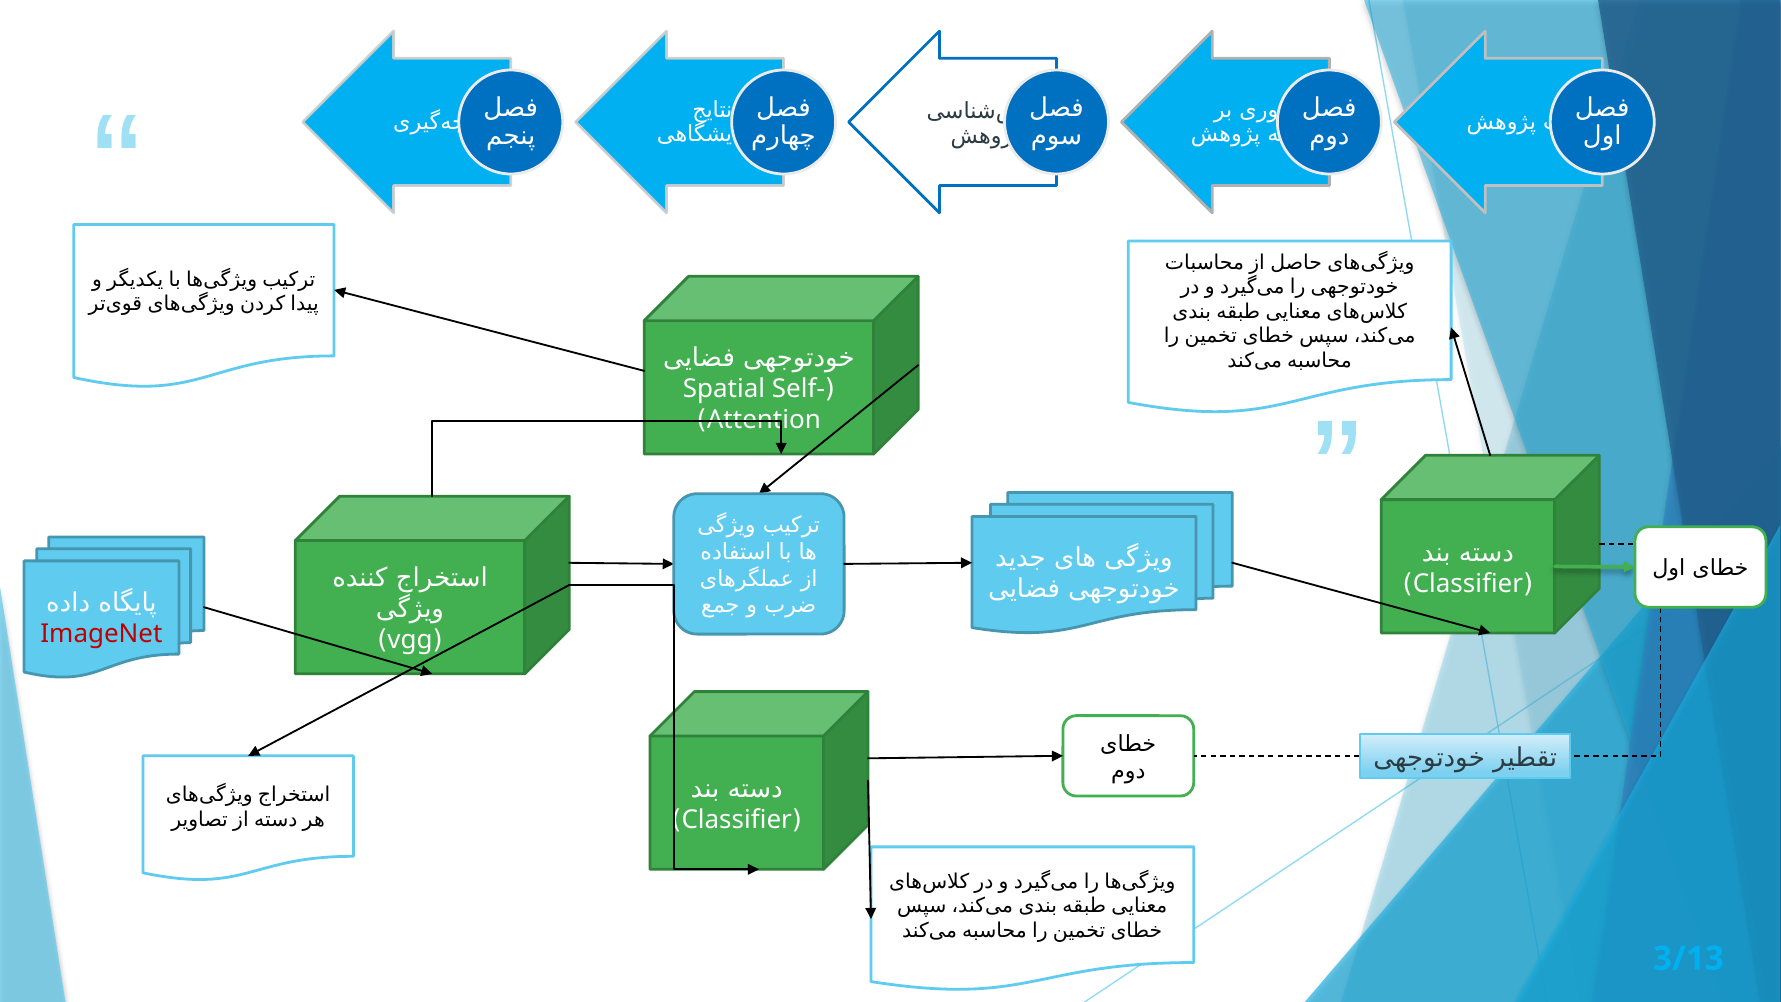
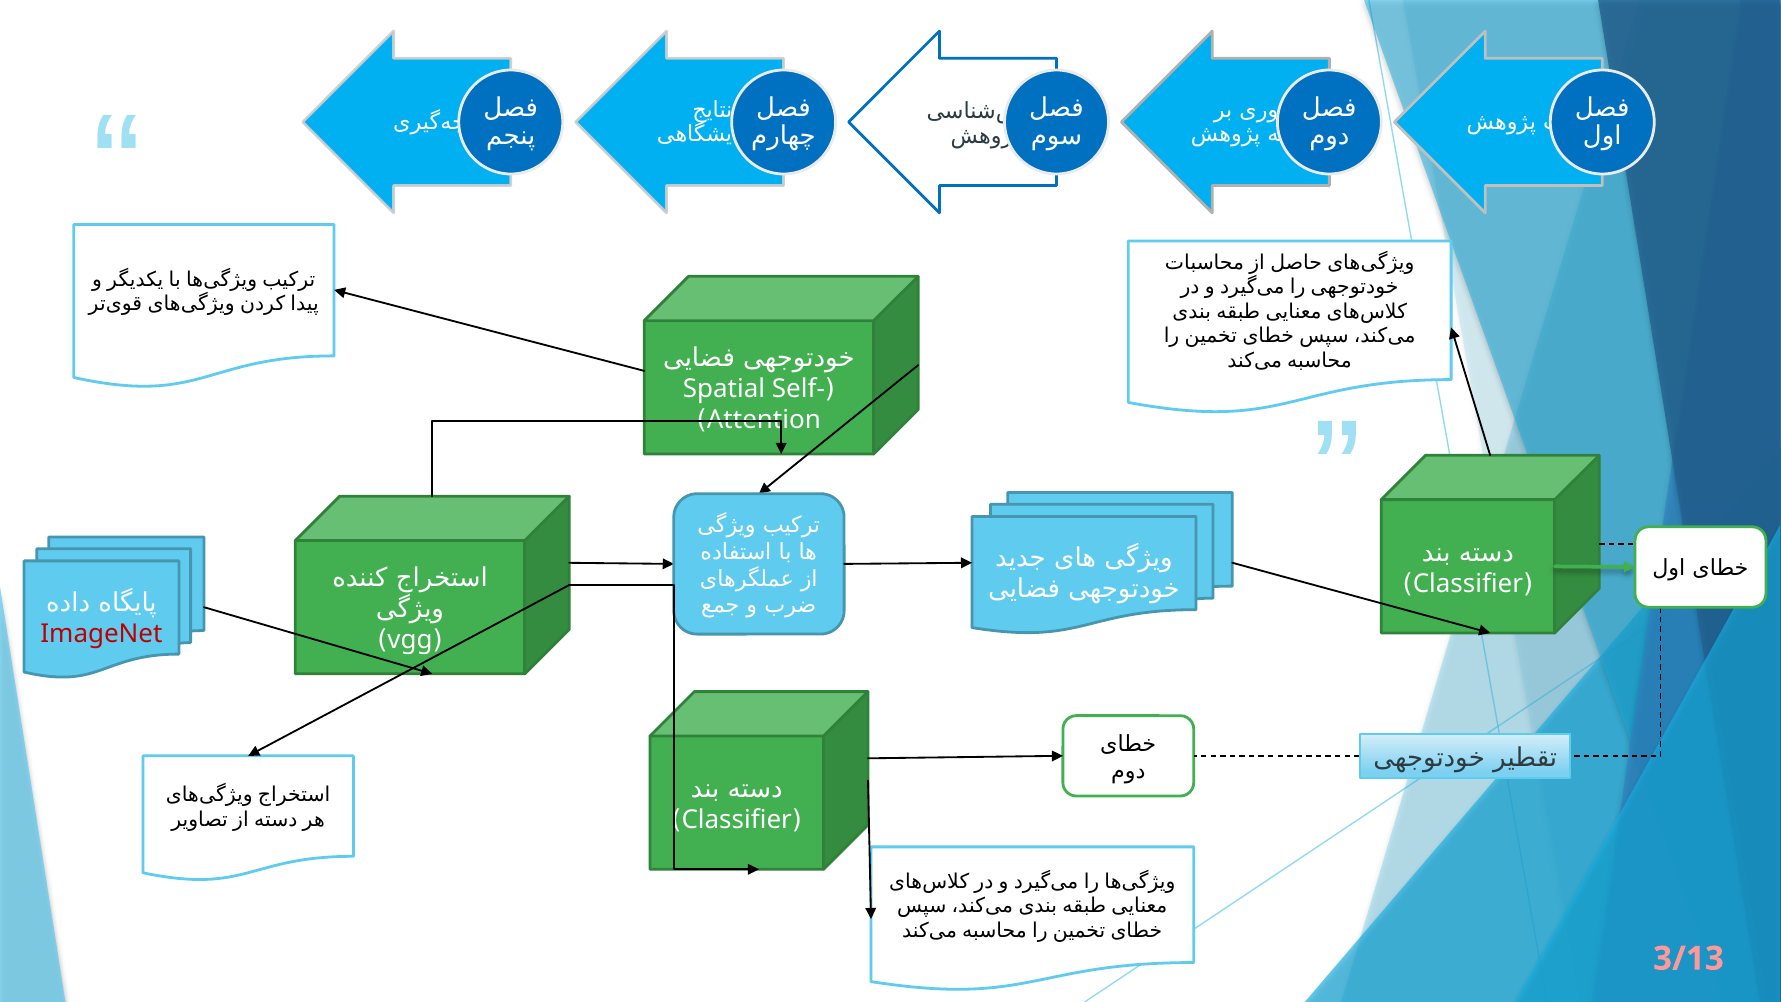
3/13 colour: light blue -> pink (1689, 958)
